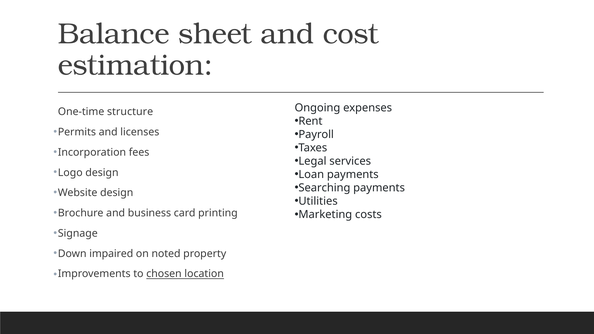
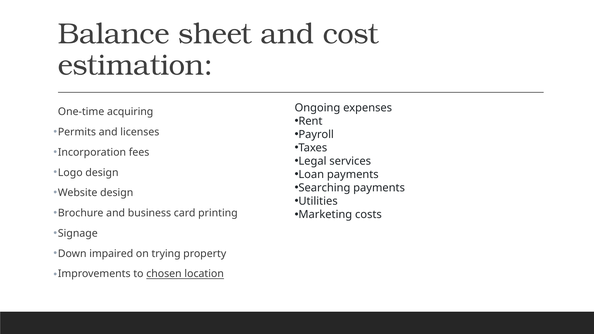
structure: structure -> acquiring (130, 112)
noted: noted -> trying (166, 254)
